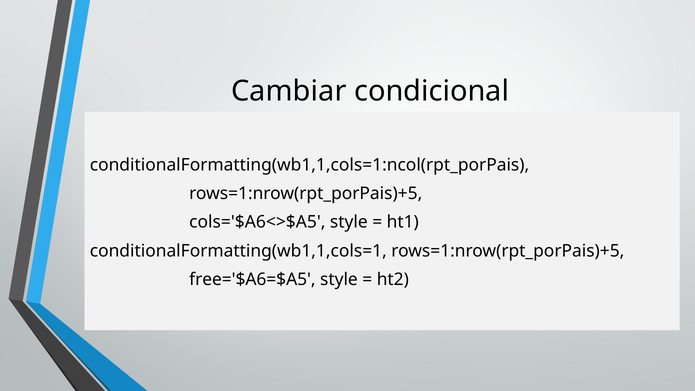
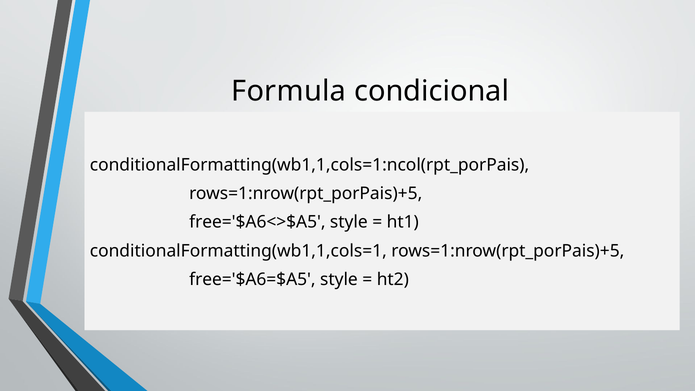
Cambiar: Cambiar -> Formula (289, 91)
cols='$A6<>$A5: cols='$A6<>$A5 -> free='$A6<>$A5 (257, 222)
